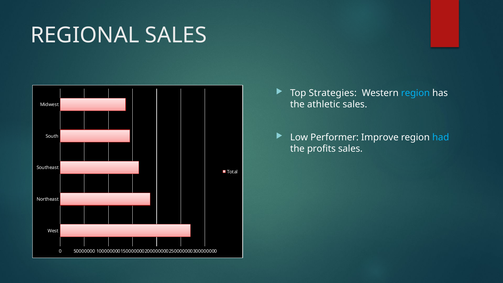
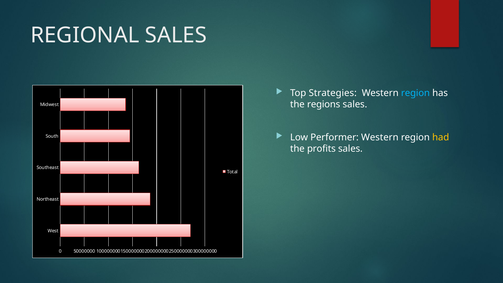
athletic: athletic -> regions (324, 104)
Performer Improve: Improve -> Western (380, 137)
had colour: light blue -> yellow (441, 137)
